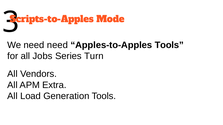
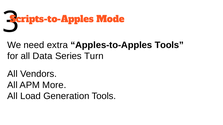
need need: need -> extra (57, 45)
Jobs: Jobs -> Data (42, 56)
Extra: Extra -> More (54, 85)
